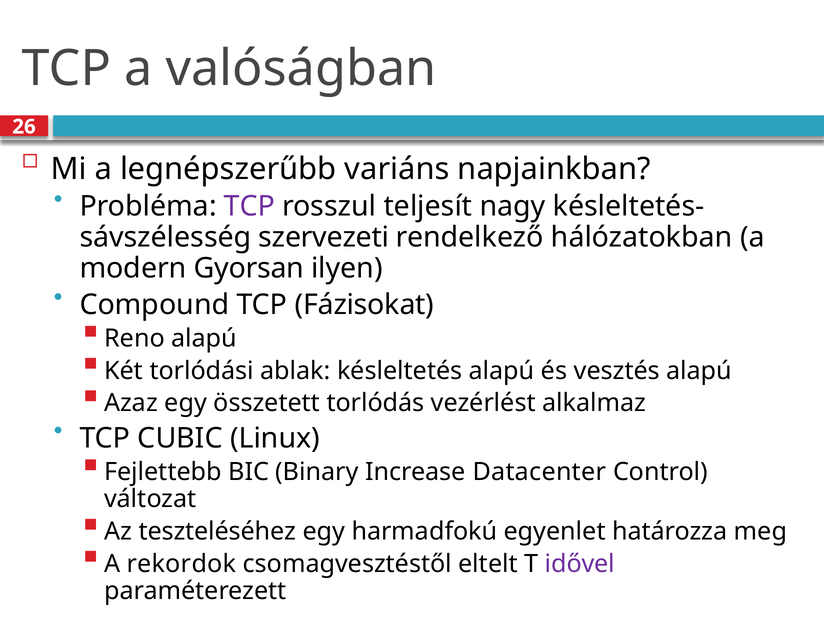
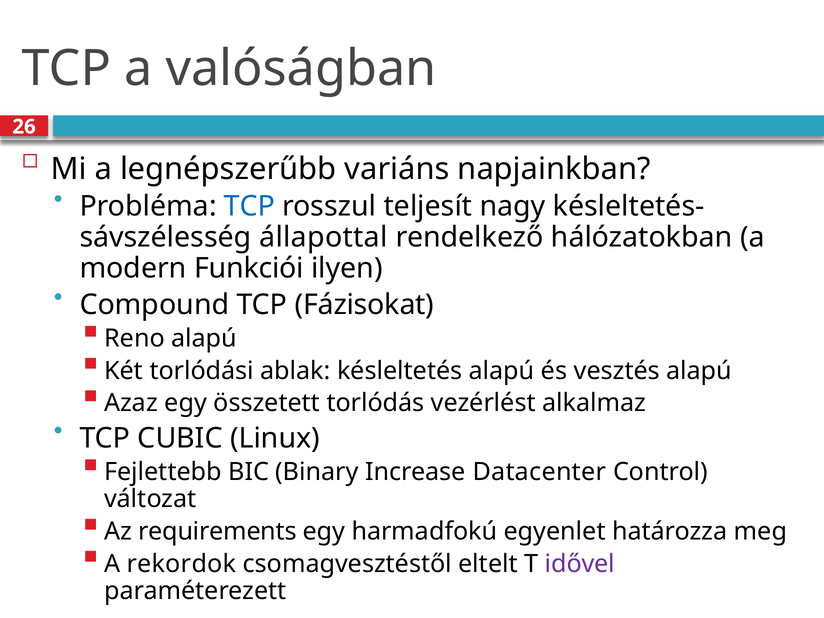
TCP colour: purple -> blue (249, 206)
szervezeti: szervezeti -> állapottal (323, 237)
Gyorsan: Gyorsan -> Funkciói (249, 268)
teszteléséhez: teszteléséhez -> requirements (217, 531)
